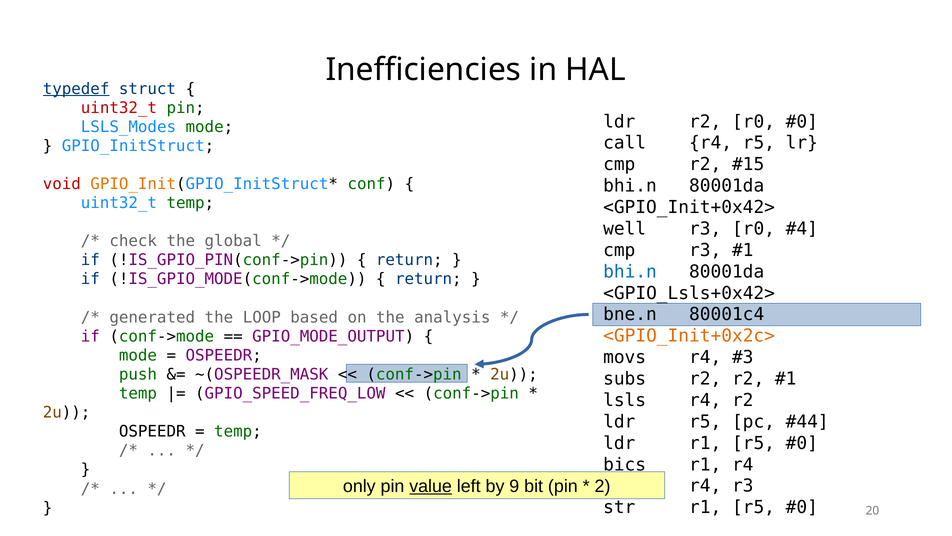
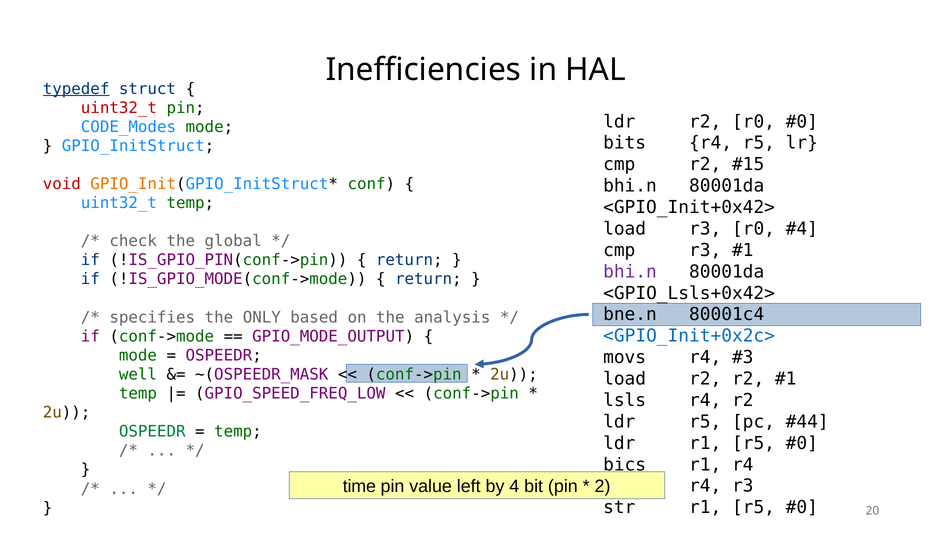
LSLS_Modes: LSLS_Modes -> CODE_Modes (128, 127)
call: call -> bits (625, 143)
well: well -> load (625, 229)
bhi.n colour: blue -> purple (630, 271)
generated: generated -> specifies (152, 317)
LOOP: LOOP -> ONLY (262, 317)
<GPIO_Init+0x2c> colour: orange -> blue (689, 336)
push: push -> well (138, 374)
subs: subs -> load (625, 379)
OSPEEDR colour: black -> green (152, 431)
only: only -> time (359, 486)
value underline: present -> none (431, 486)
9: 9 -> 4 (514, 486)
